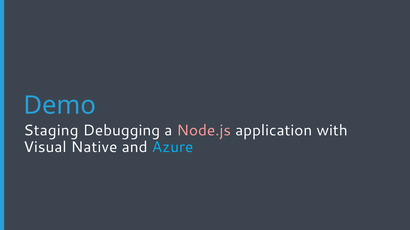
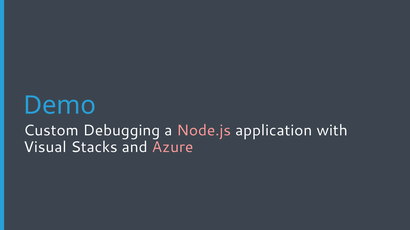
Staging: Staging -> Custom (51, 131)
Native: Native -> Stacks (94, 147)
Azure colour: light blue -> pink (172, 147)
